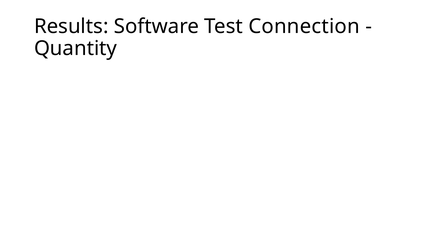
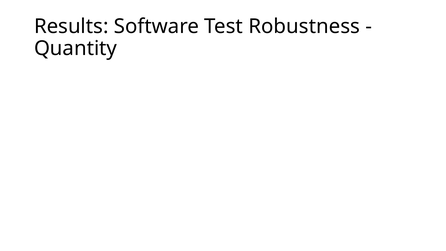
Connection: Connection -> Robustness (304, 26)
